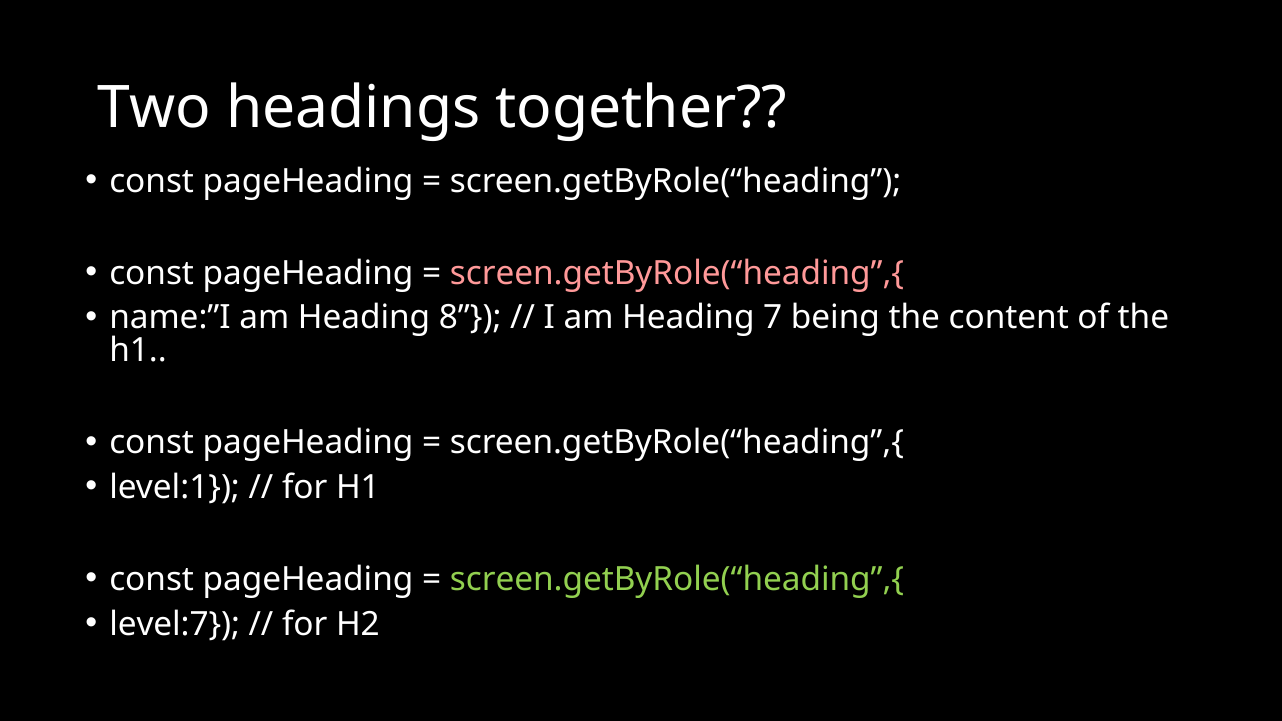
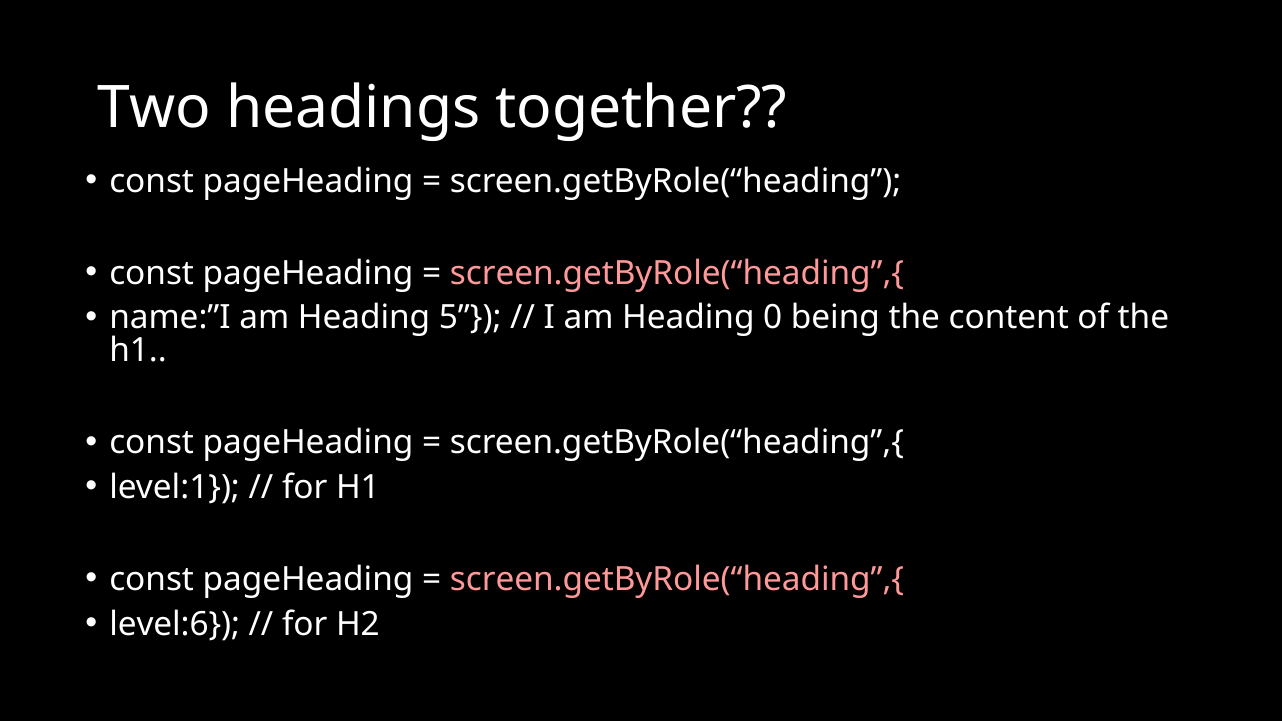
8: 8 -> 5 (470, 318)
7: 7 -> 0 (773, 318)
screen.getByRole(“heading”,{ colour: light green -> pink (677, 580)
level:7: level:7 -> level:6 (175, 624)
